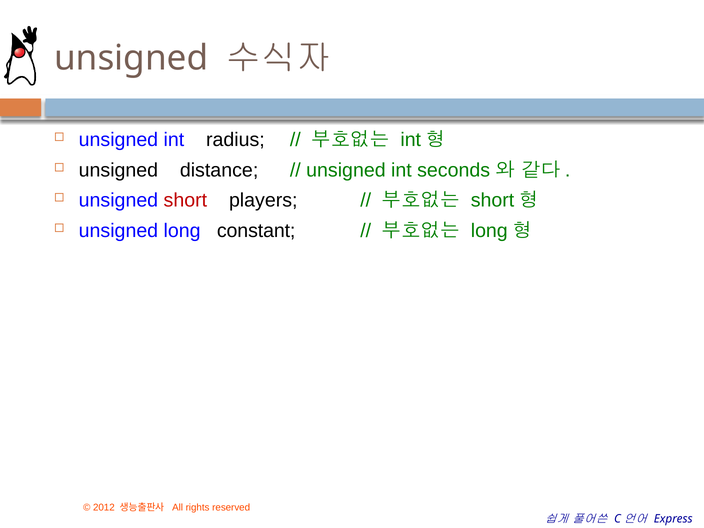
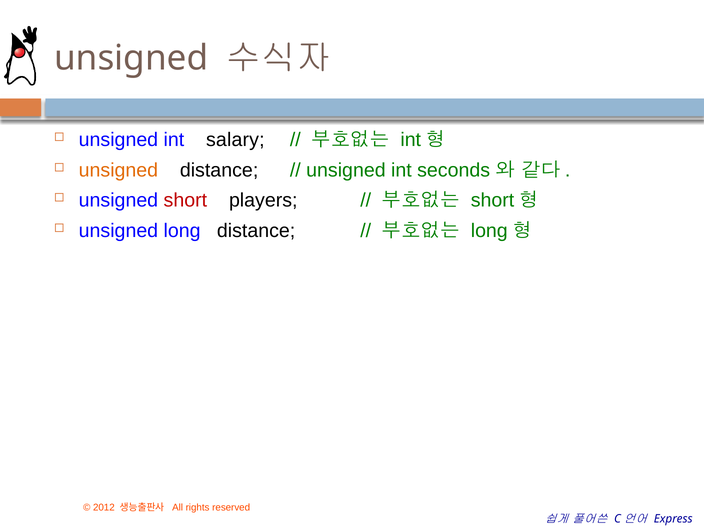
radius: radius -> salary (235, 140)
unsigned colour: black -> orange (118, 170)
long constant: constant -> distance (256, 231)
